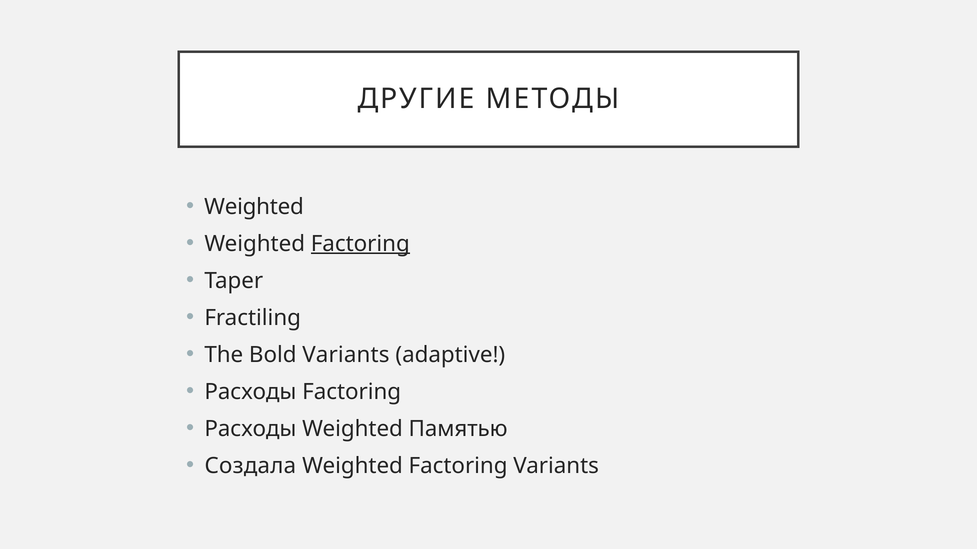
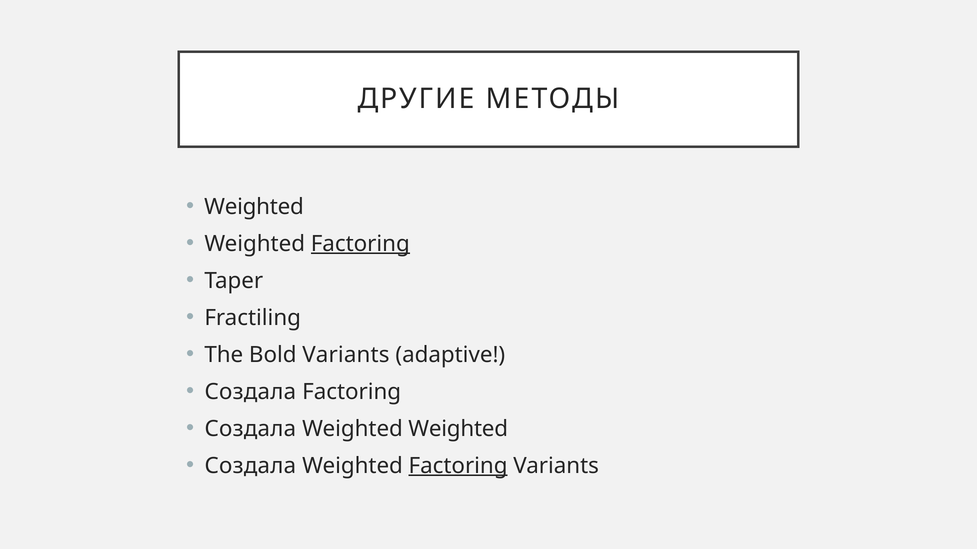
Расходы: Расходы -> Создала (250, 392)
Расходы: Расходы -> Создала (250, 429)
Weighted Памятью: Памятью -> Weighted (458, 429)
Factoring underline: none -> present (458, 466)
